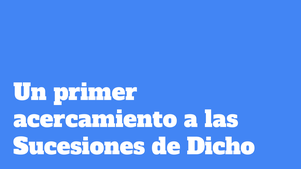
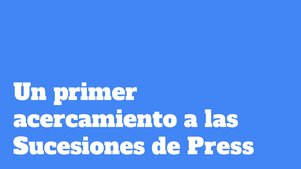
Dicho: Dicho -> Press (221, 147)
